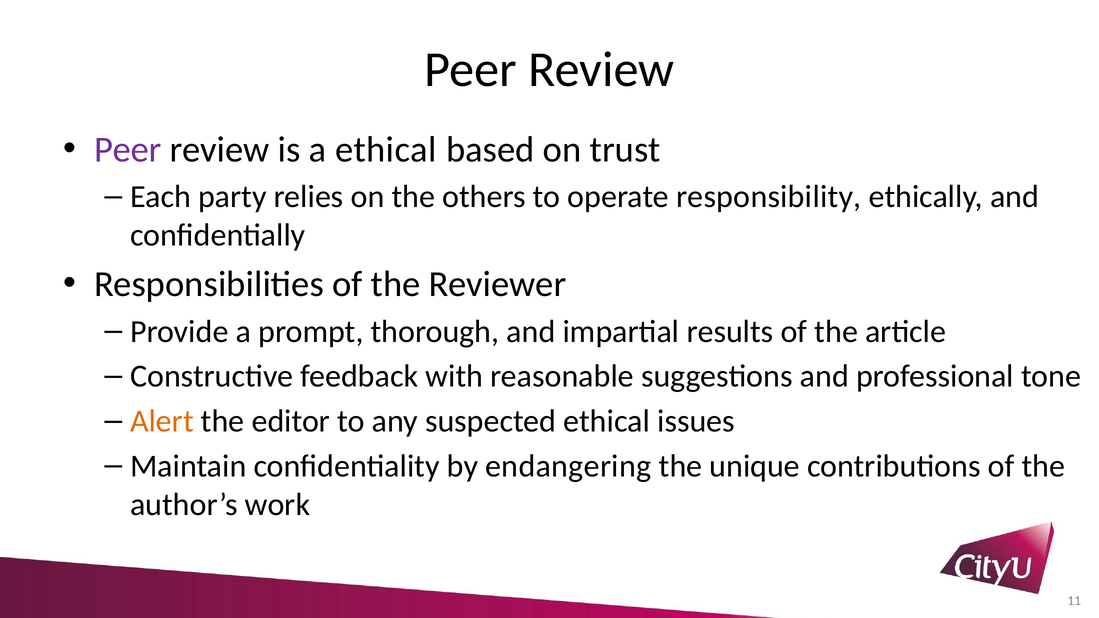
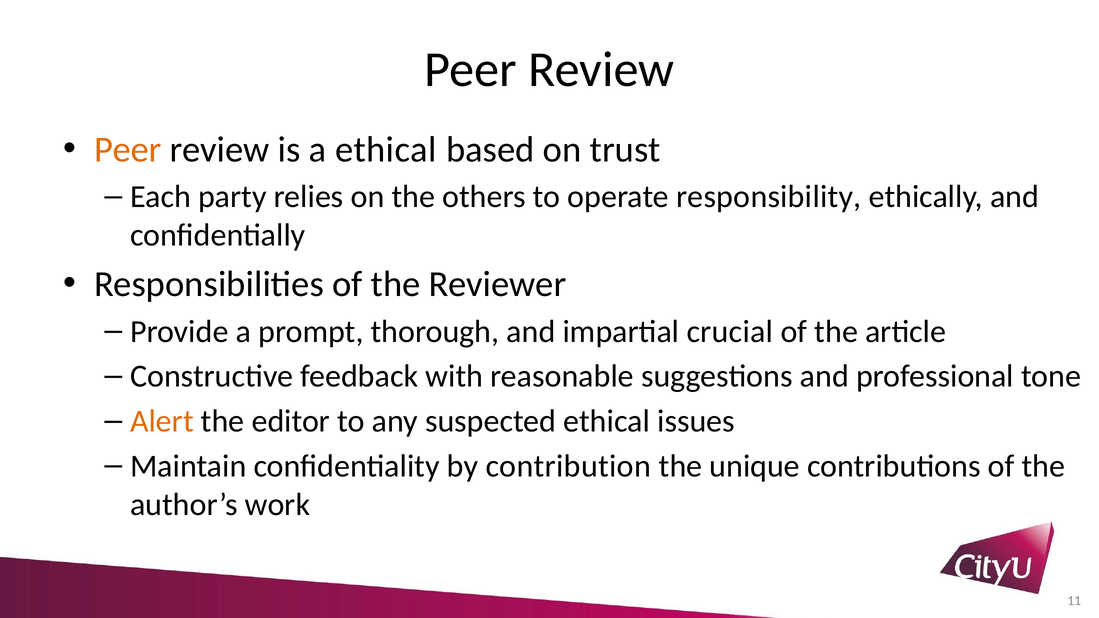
Peer colour: purple -> orange (128, 150)
results: results -> crucial (730, 332)
endangering: endangering -> contribution (568, 466)
